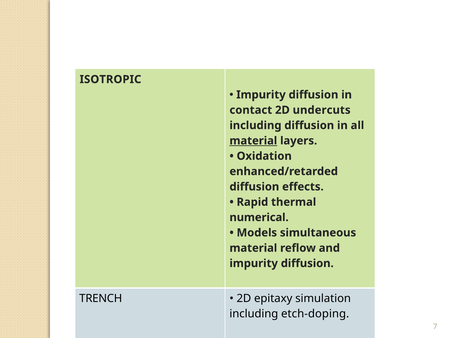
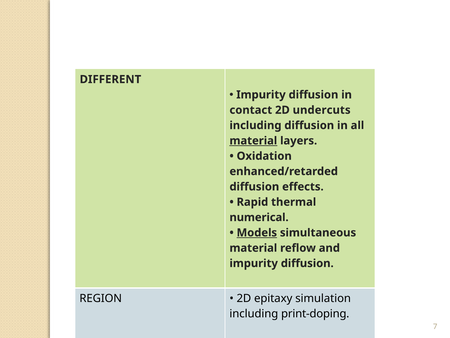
ISOTROPIC: ISOTROPIC -> DIFFERENT (110, 79)
Models underline: none -> present (257, 232)
TRENCH: TRENCH -> REGION (101, 298)
etch-doping: etch-doping -> print-doping (315, 313)
